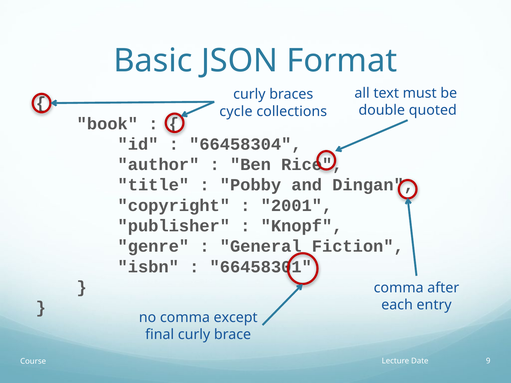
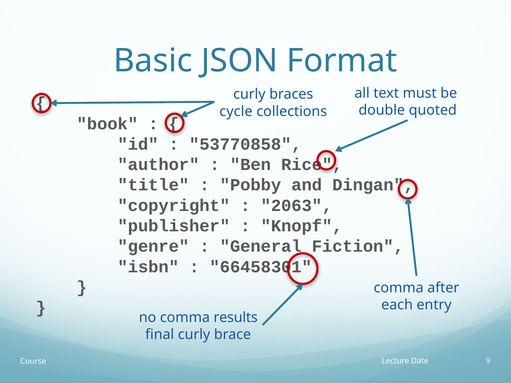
66458304: 66458304 -> 53770858 (245, 144)
2001: 2001 -> 2063 (296, 206)
except: except -> results (236, 318)
